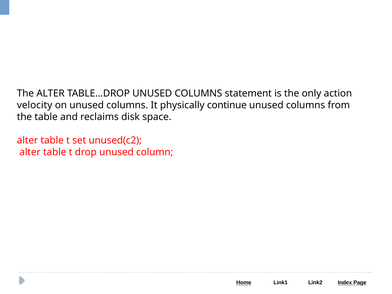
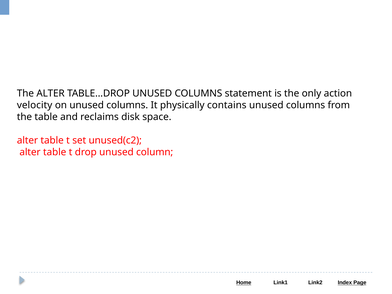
continue: continue -> contains (227, 105)
